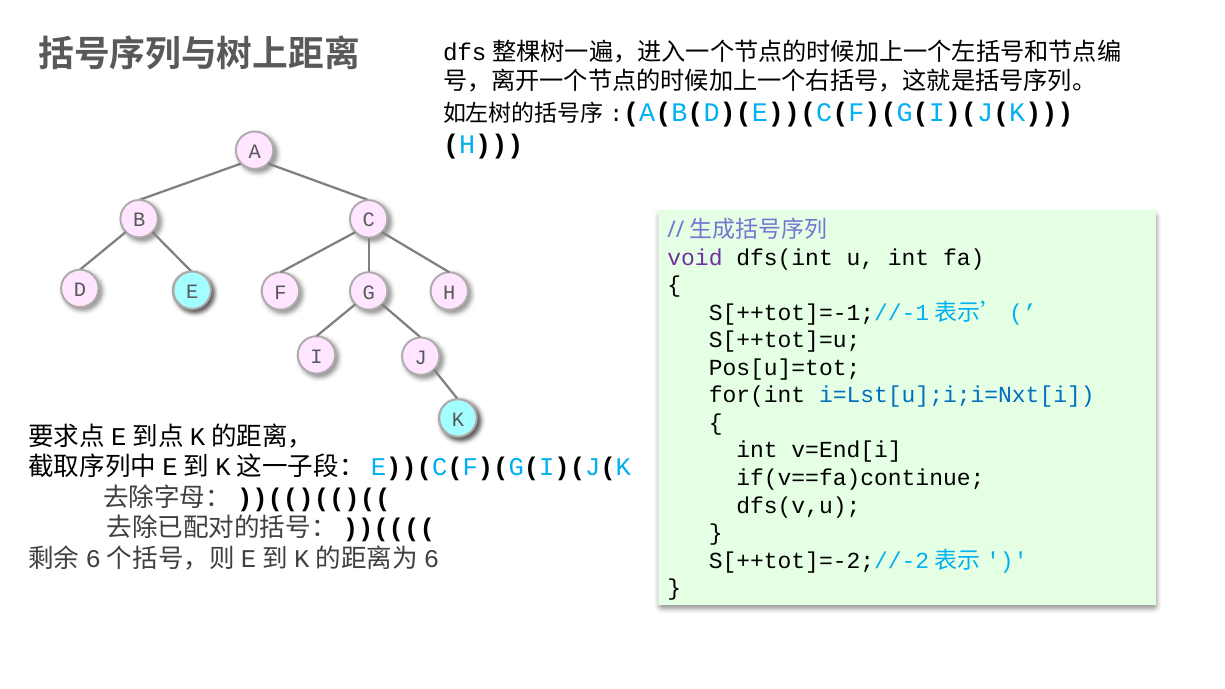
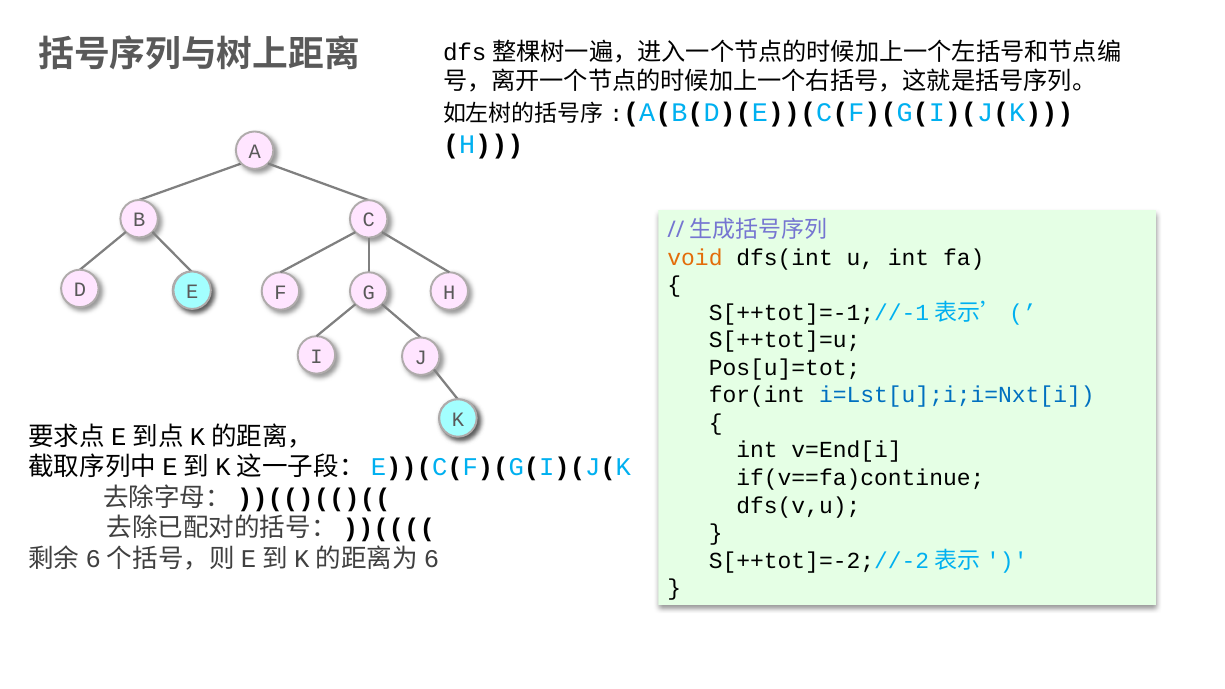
void colour: purple -> orange (695, 258)
